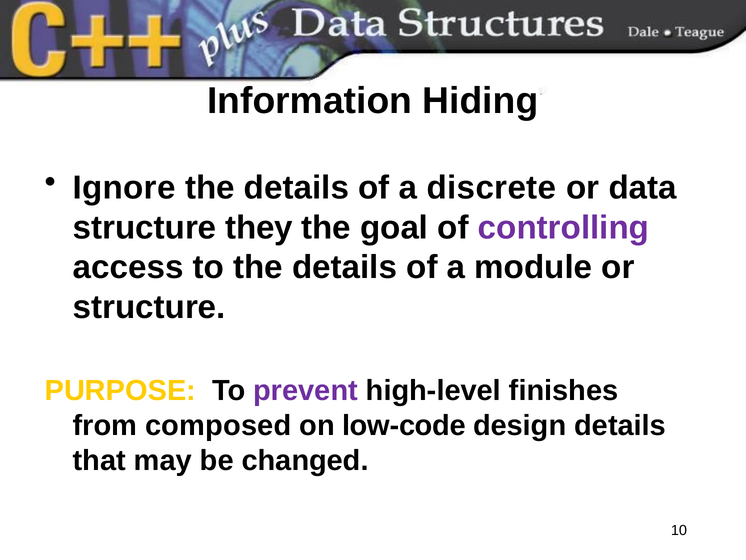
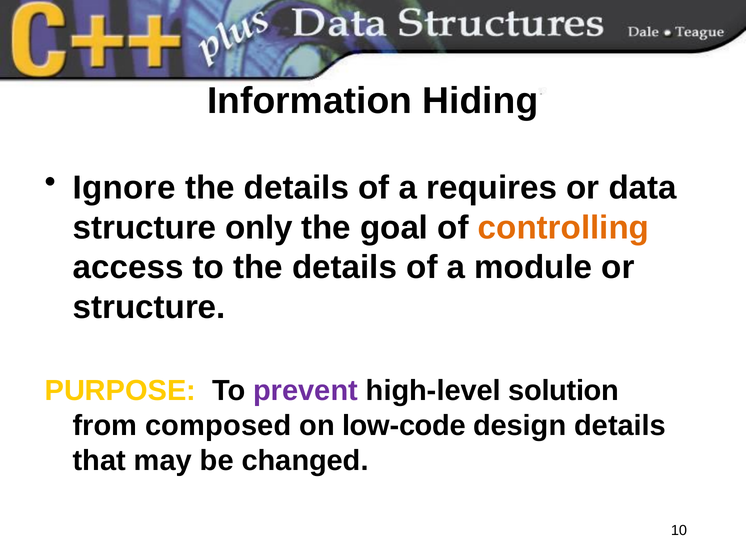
discrete: discrete -> requires (492, 188)
they: they -> only (259, 227)
controlling colour: purple -> orange (563, 227)
finishes: finishes -> solution (564, 390)
